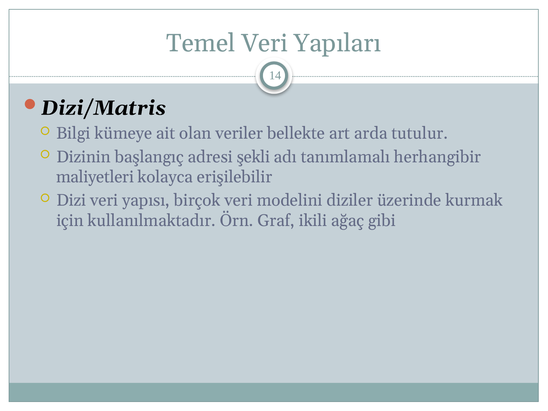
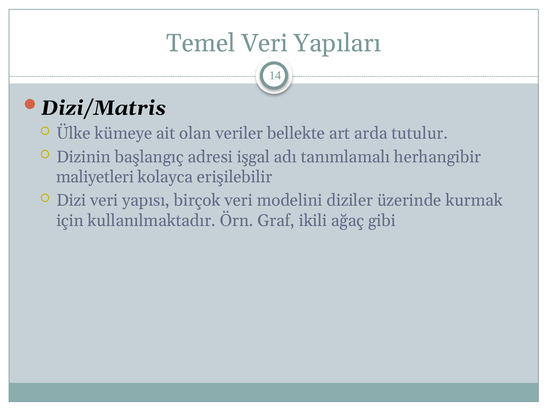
Bilgi: Bilgi -> Ülke (73, 133)
şekli: şekli -> işgal (253, 157)
